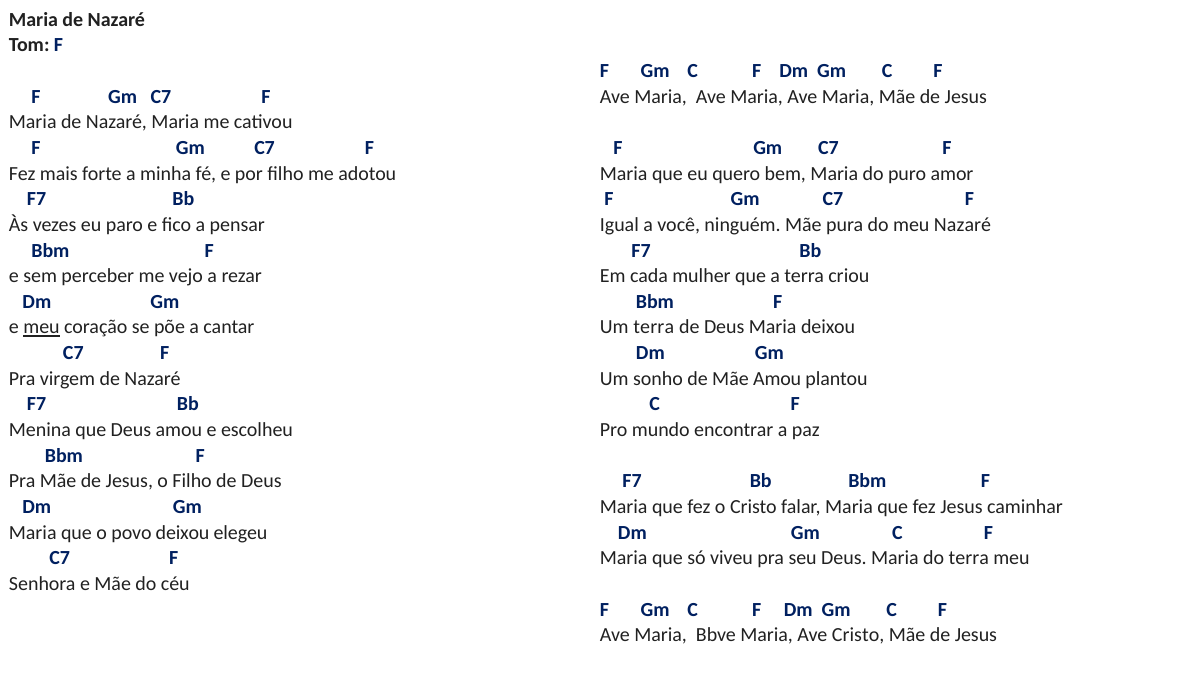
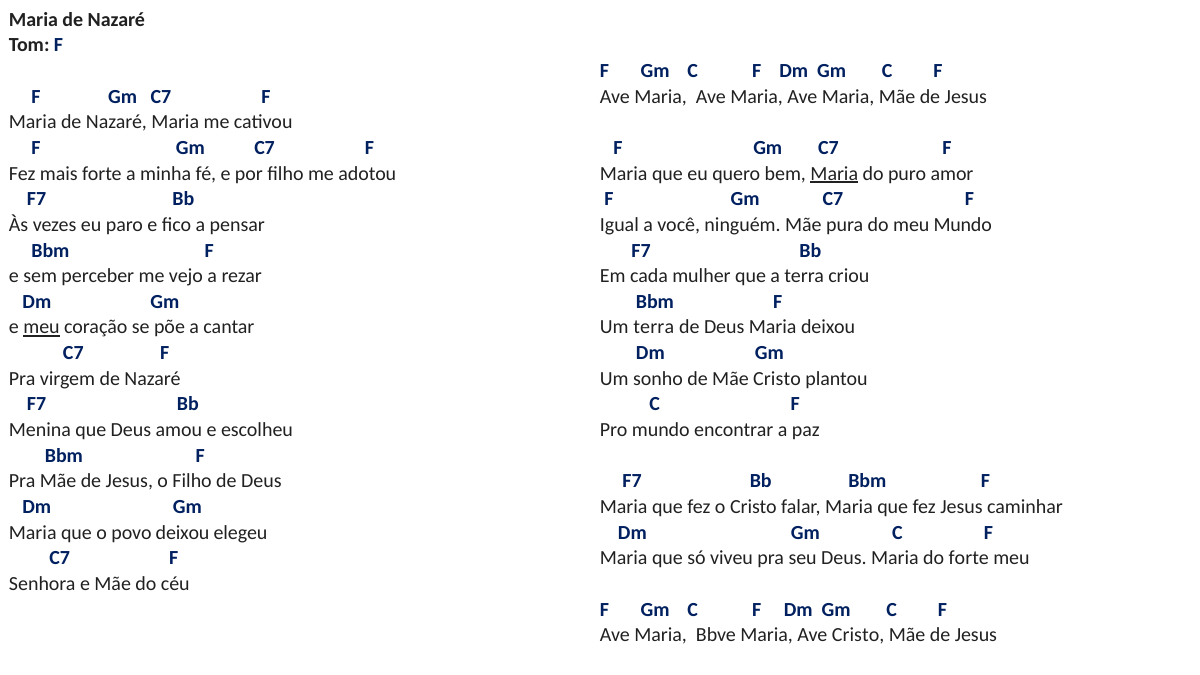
Maria underline: none -> present (834, 173)
meu Nazaré: Nazaré -> Mundo (963, 225)
Mãe Amou: Amou -> Cristo (777, 379)
do terra: terra -> forte (969, 558)
